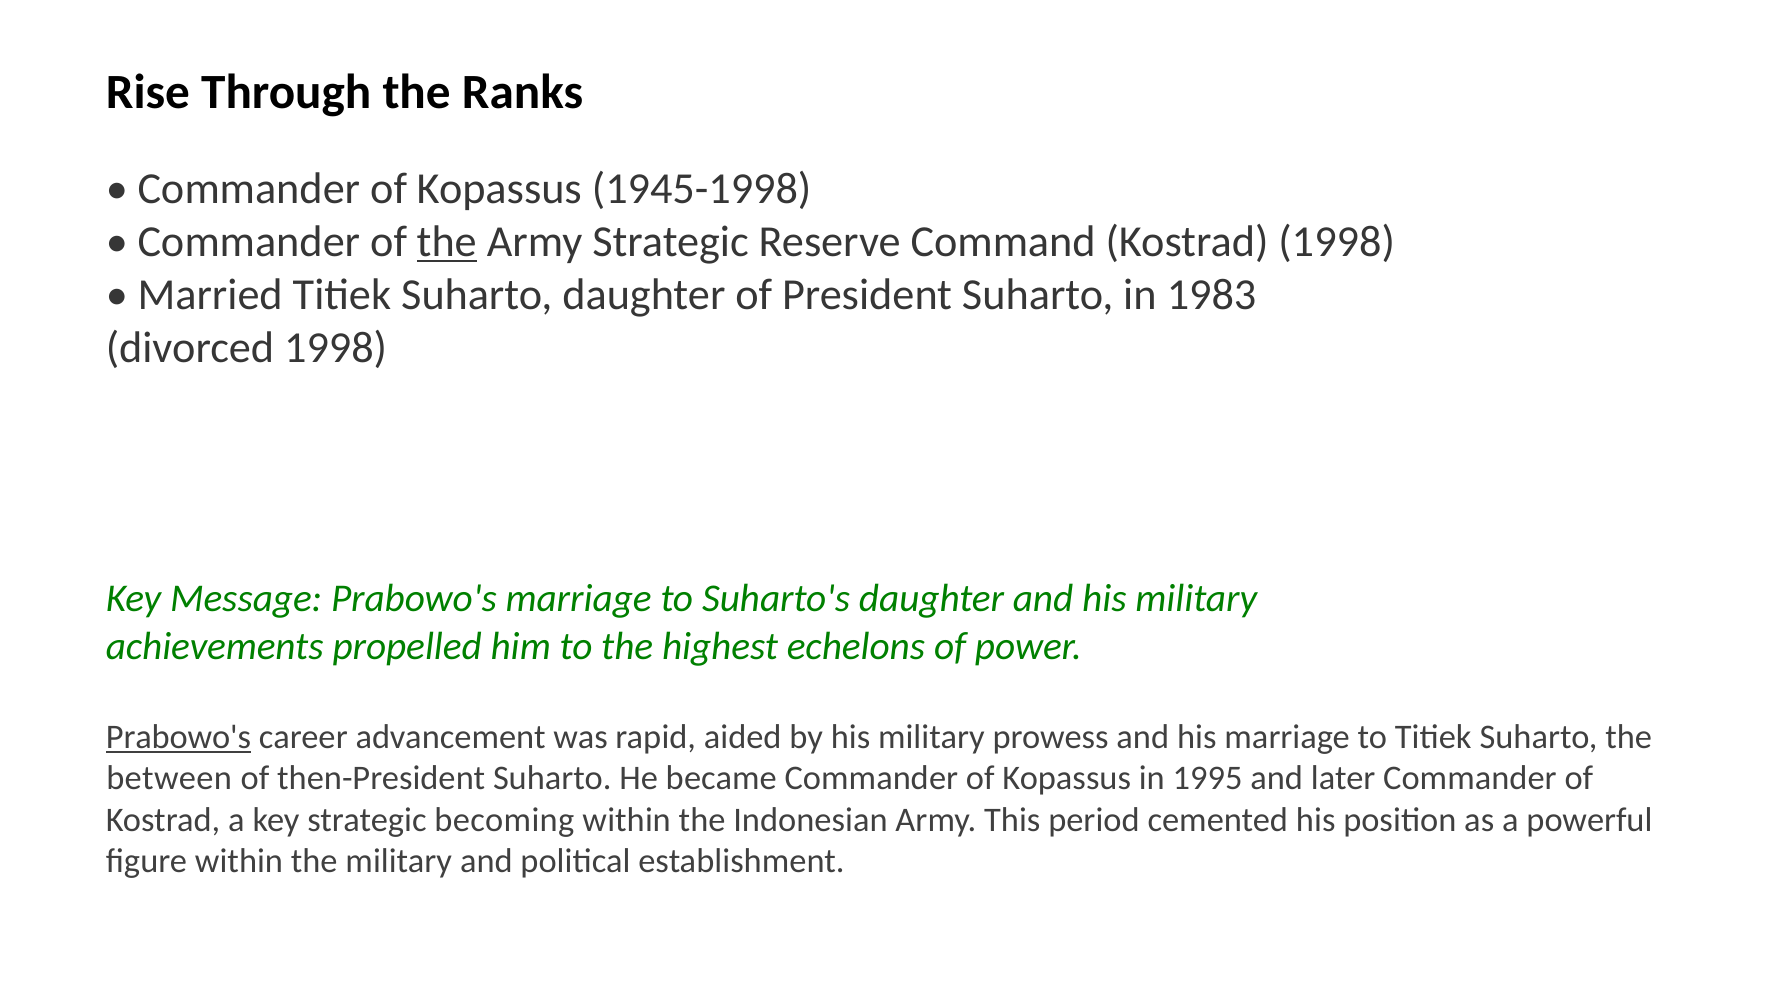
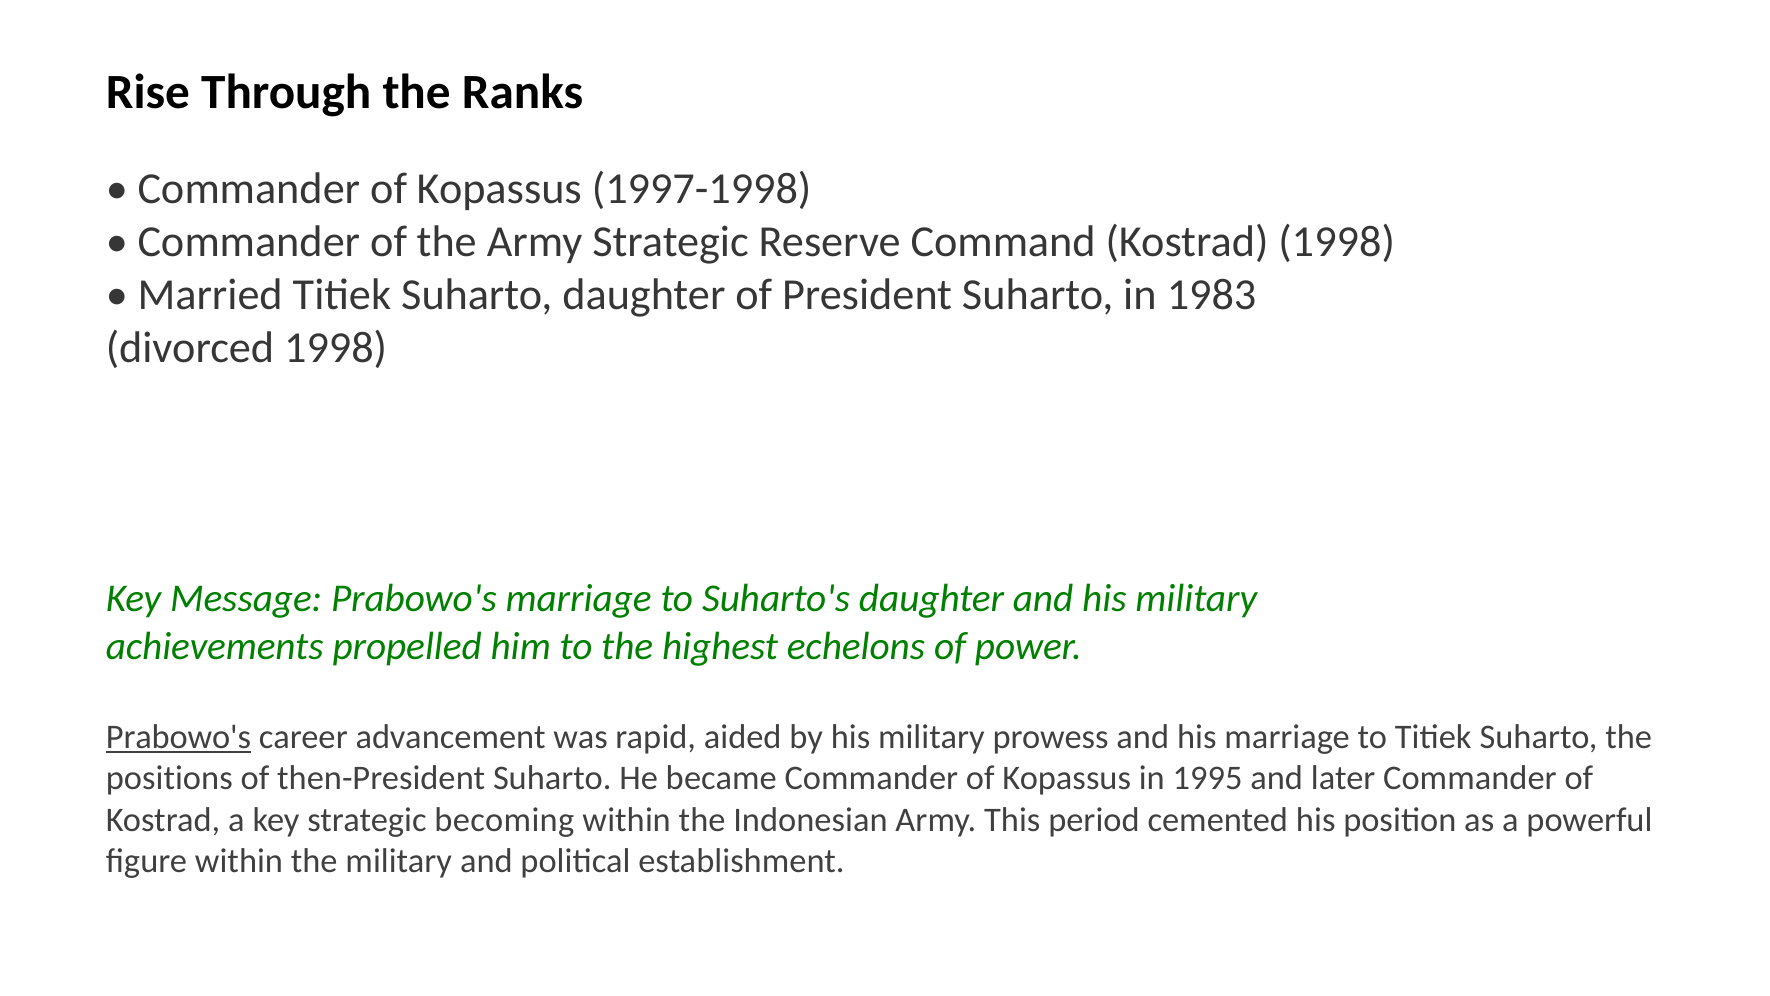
1945-1998: 1945-1998 -> 1997-1998 (702, 189)
the underline: present -> none (447, 242)
between: between -> positions (169, 778)
